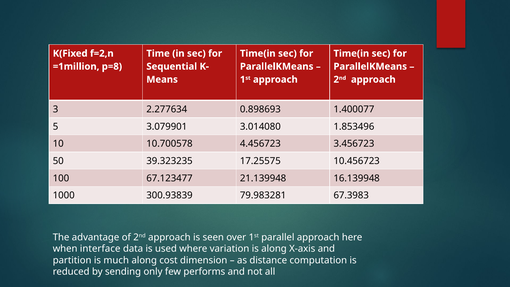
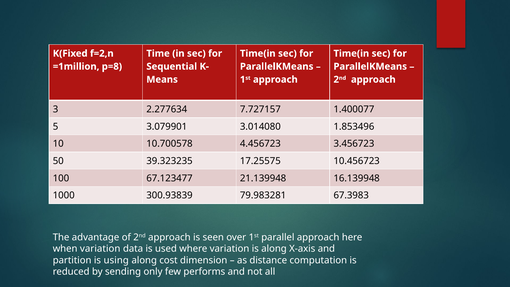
0.898693: 0.898693 -> 7.727157 (260, 109)
when interface: interface -> variation (100, 249)
much: much -> using (116, 260)
